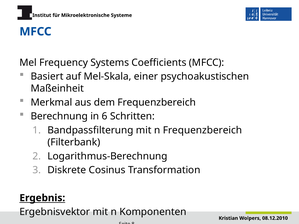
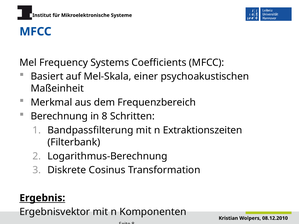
in 6: 6 -> 8 (105, 116)
n Frequenzbereich: Frequenzbereich -> Extraktionszeiten (203, 130)
